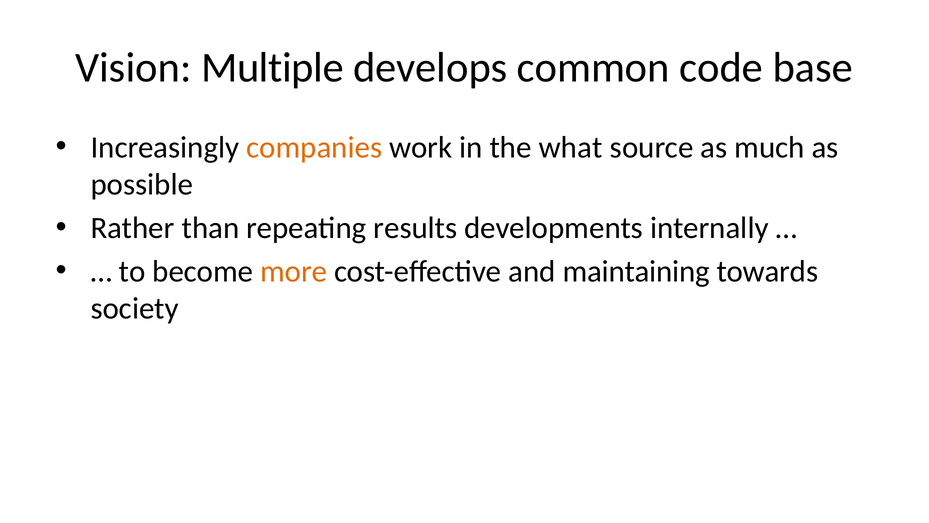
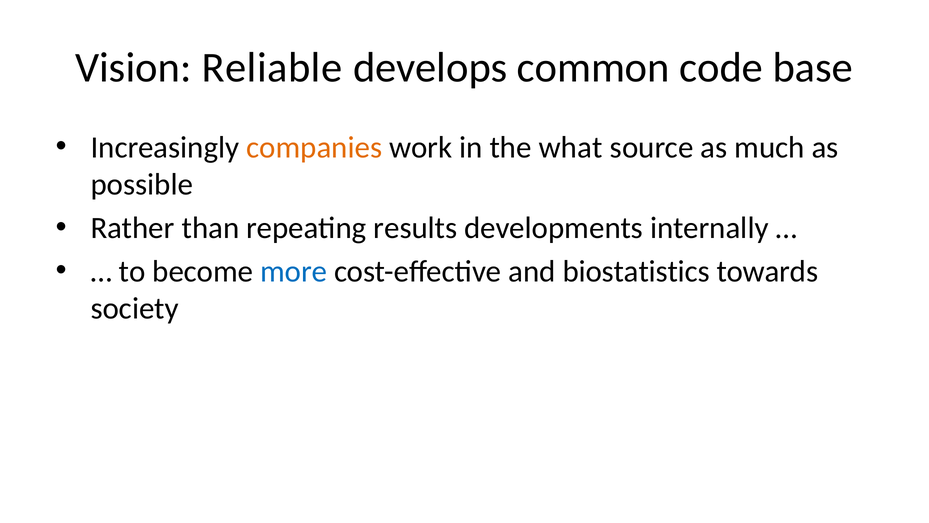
Multiple: Multiple -> Reliable (272, 67)
more colour: orange -> blue (294, 271)
maintaining: maintaining -> biostatistics (636, 271)
